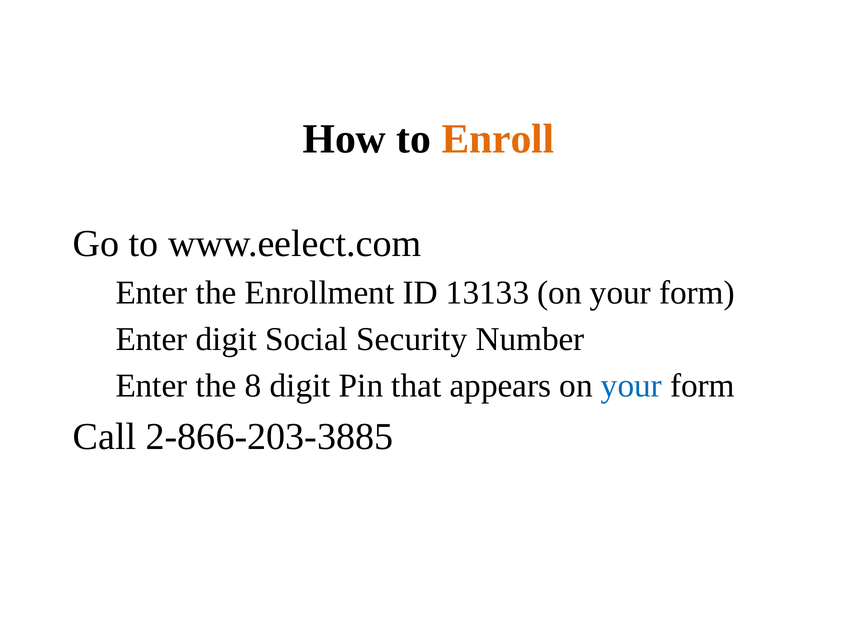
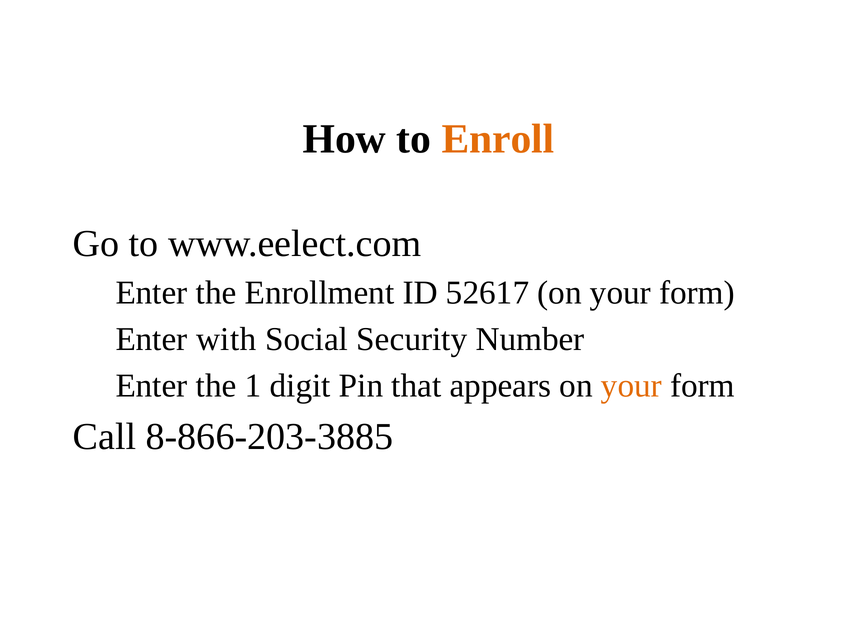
13133: 13133 -> 52617 (488, 293)
Enter digit: digit -> with (226, 340)
8: 8 -> 1 (253, 386)
your colour: blue -> orange (632, 386)
2-866-203-3885: 2-866-203-3885 -> 8-866-203-3885 (270, 437)
